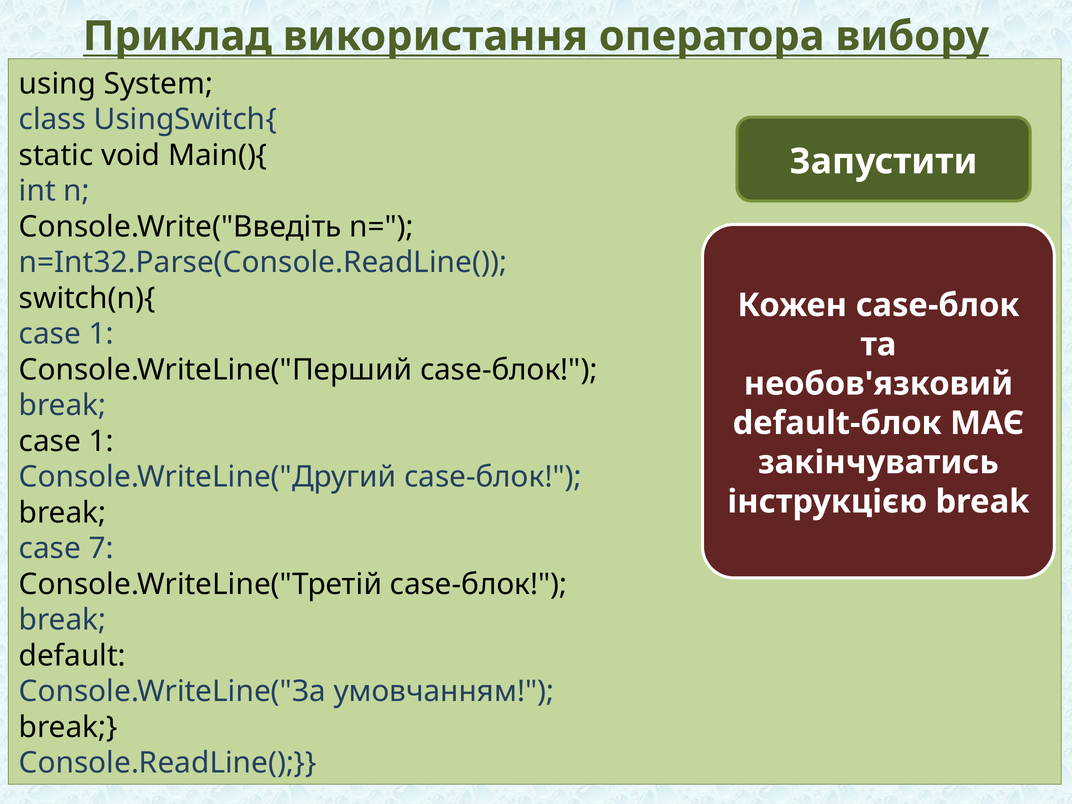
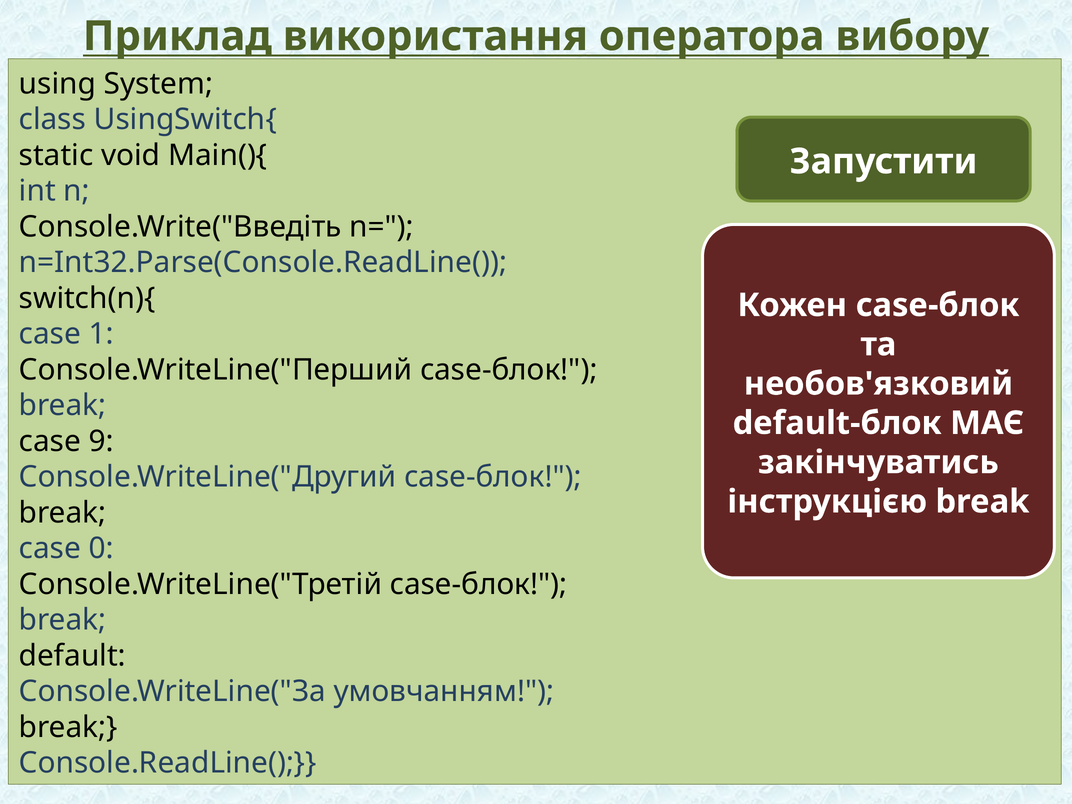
1: 1 -> 9 (101, 441)
7: 7 -> 0 (101, 549)
